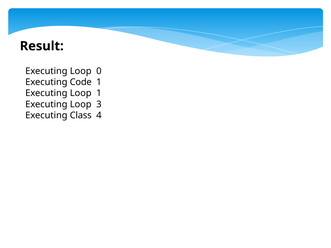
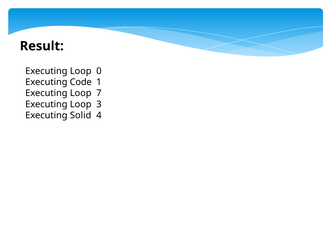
Loop 1: 1 -> 7 (99, 93)
Class: Class -> Solid (81, 115)
